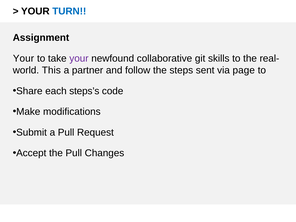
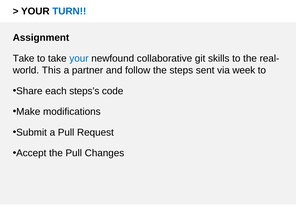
Your: Your -> Take (24, 58)
your colour: purple -> blue (79, 58)
page: page -> week (244, 70)
